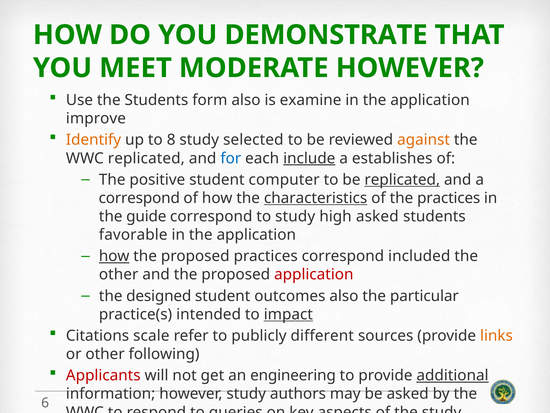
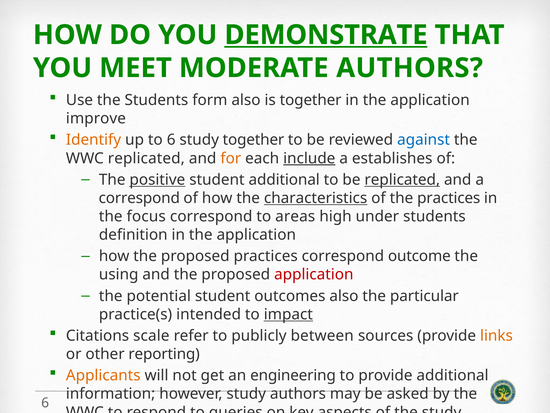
DEMONSTRATE underline: none -> present (326, 35)
MODERATE HOWEVER: HOWEVER -> AUTHORS (410, 68)
is examine: examine -> together (311, 100)
to 8: 8 -> 6 (171, 140)
study selected: selected -> together (253, 140)
against colour: orange -> blue (424, 140)
for colour: blue -> orange (231, 158)
positive underline: none -> present (157, 180)
student computer: computer -> additional (284, 180)
guide: guide -> focus (146, 216)
to study: study -> areas (295, 216)
high asked: asked -> under (377, 216)
favorable: favorable -> definition (133, 235)
how underline: present -> none (114, 256)
included: included -> outcome (419, 256)
other: other -> using (119, 274)
designed: designed -> potential (159, 296)
different: different -> between (322, 335)
following: following -> reporting (164, 354)
Applicants colour: red -> orange (103, 375)
additional underline: present -> none (453, 375)
